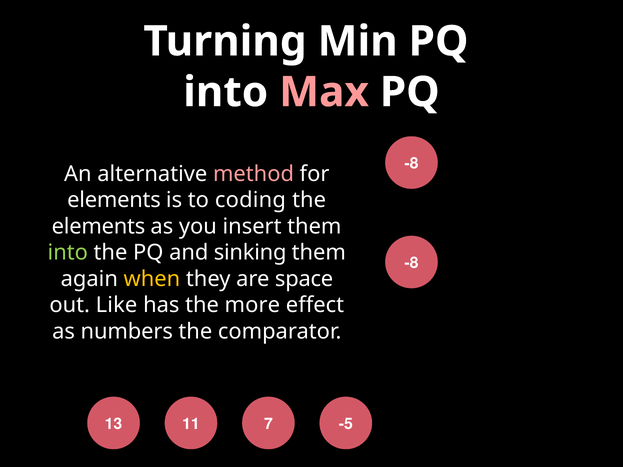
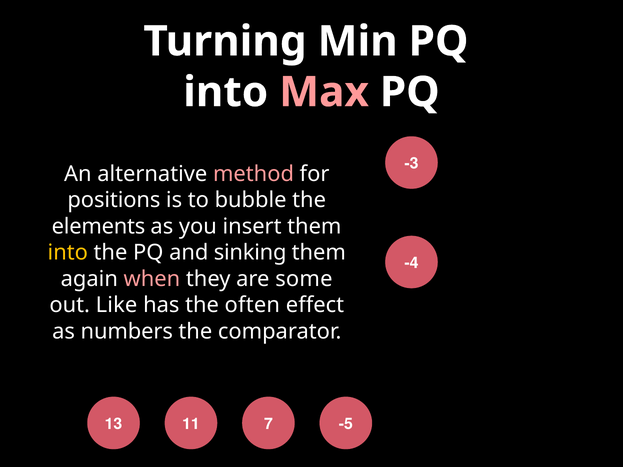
-8: -8 -> -3 (411, 164)
elements: elements -> positions (114, 200)
coding: coding -> bubble (251, 200)
into colour: light green -> yellow (68, 253)
-8: -8 -> -4 (411, 263)
when colour: yellow -> pink (152, 279)
space: space -> some (304, 279)
more: more -> often (252, 305)
